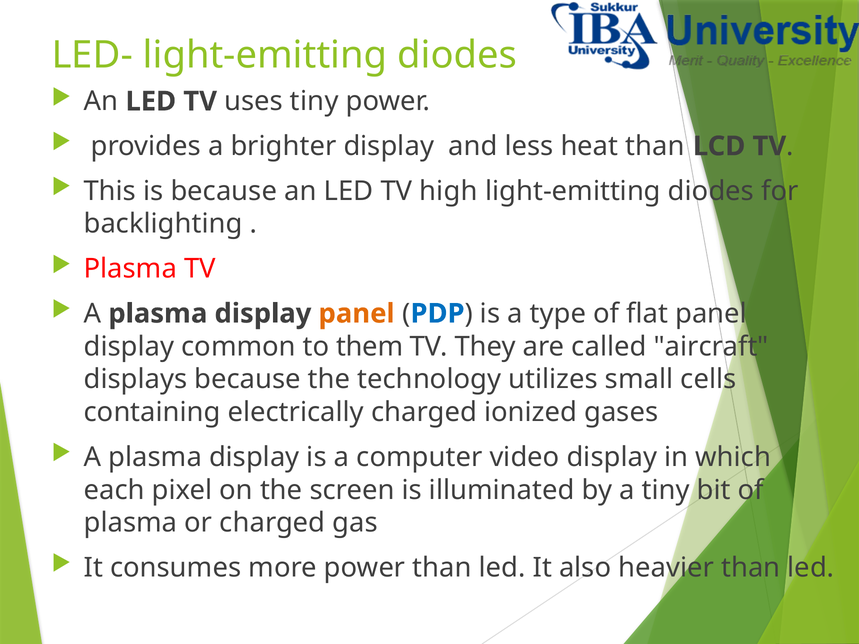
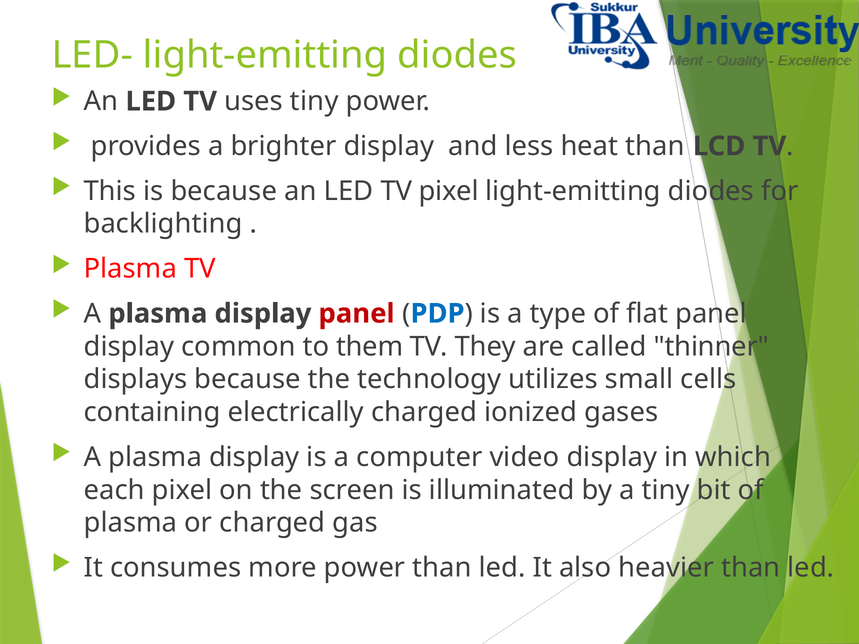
TV high: high -> pixel (449, 191)
panel colour: orange -> red (357, 314)
aircraft: aircraft -> thinner (711, 347)
